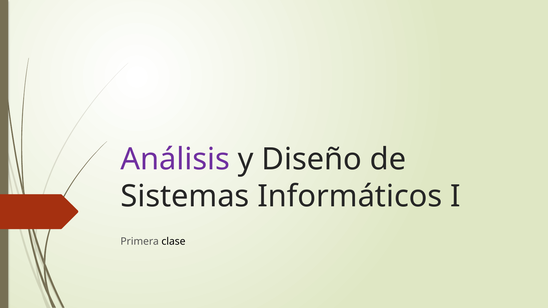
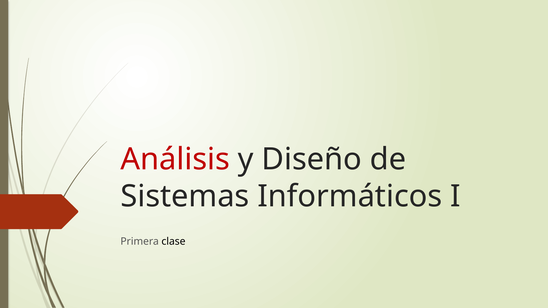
Análisis colour: purple -> red (175, 159)
